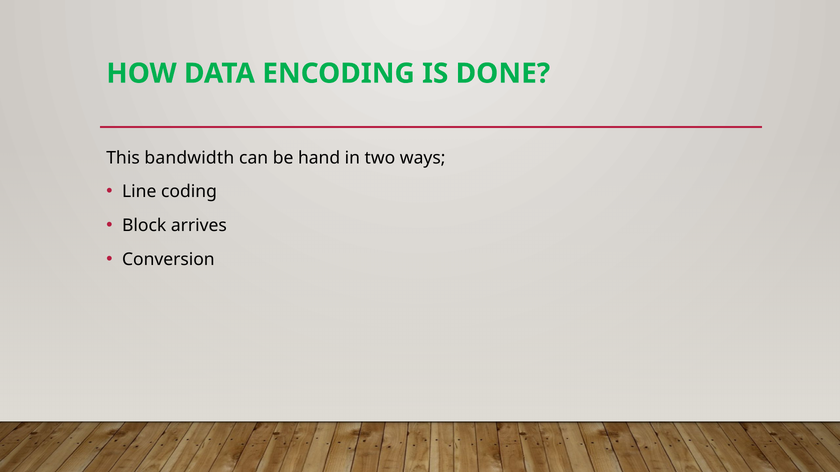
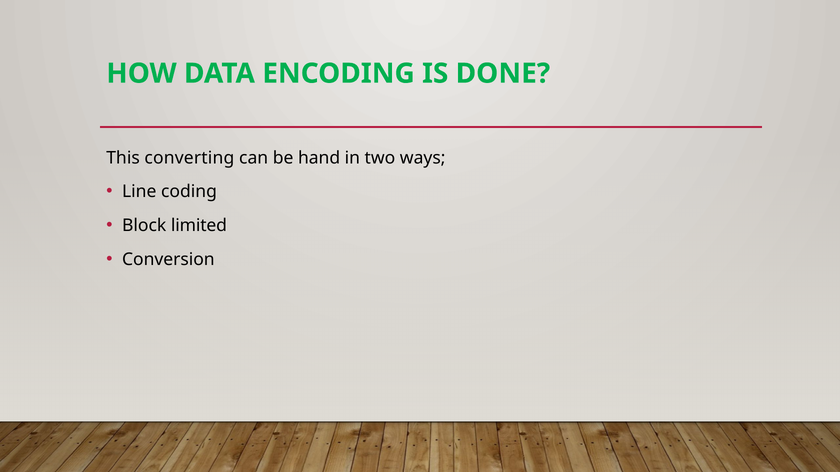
bandwidth: bandwidth -> converting (189, 158)
arrives: arrives -> limited (199, 226)
